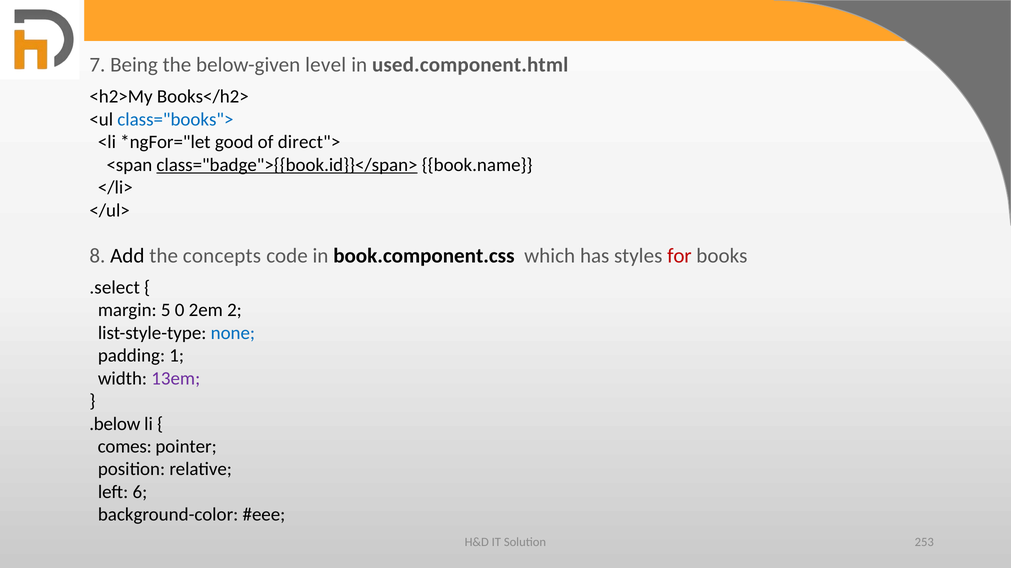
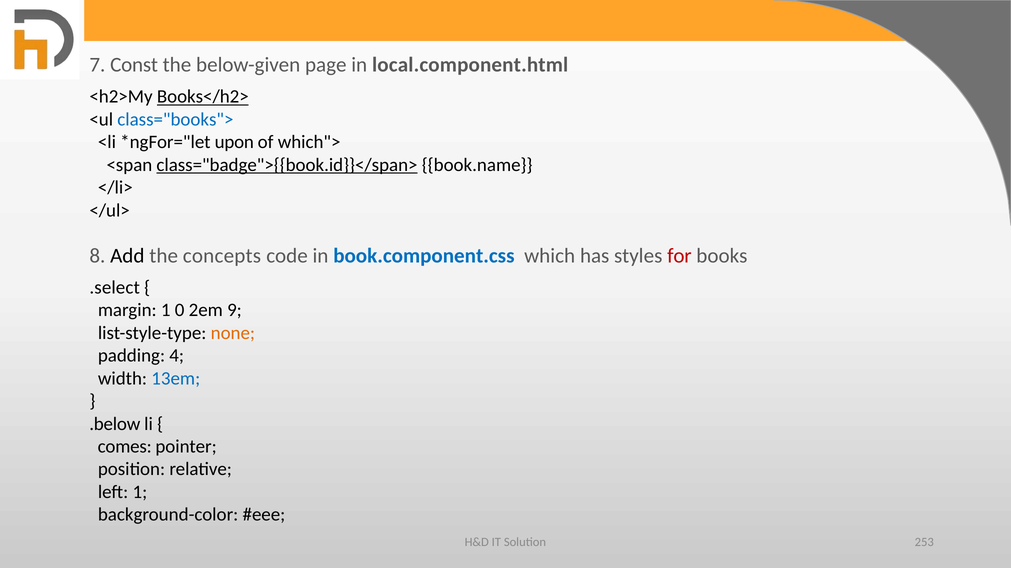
Being: Being -> Const (134, 65)
level: level -> page (326, 65)
used.component.html: used.component.html -> local.component.html (470, 65)
Books</h2> underline: none -> present (203, 97)
good: good -> upon (234, 142)
direct">: direct"> -> which"> (309, 142)
book.component.css colour: black -> blue (424, 256)
margin 5: 5 -> 1 (166, 311)
2: 2 -> 9 (234, 311)
none colour: blue -> orange (233, 333)
1: 1 -> 4 (177, 356)
13em colour: purple -> blue (176, 379)
left 6: 6 -> 1 (140, 493)
